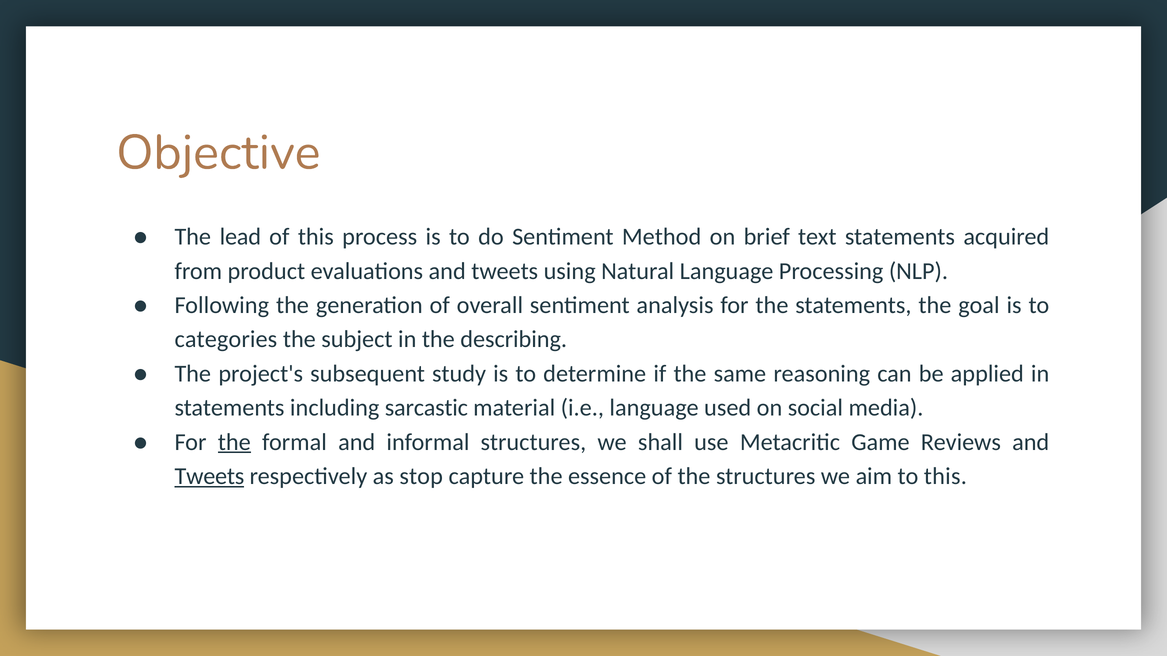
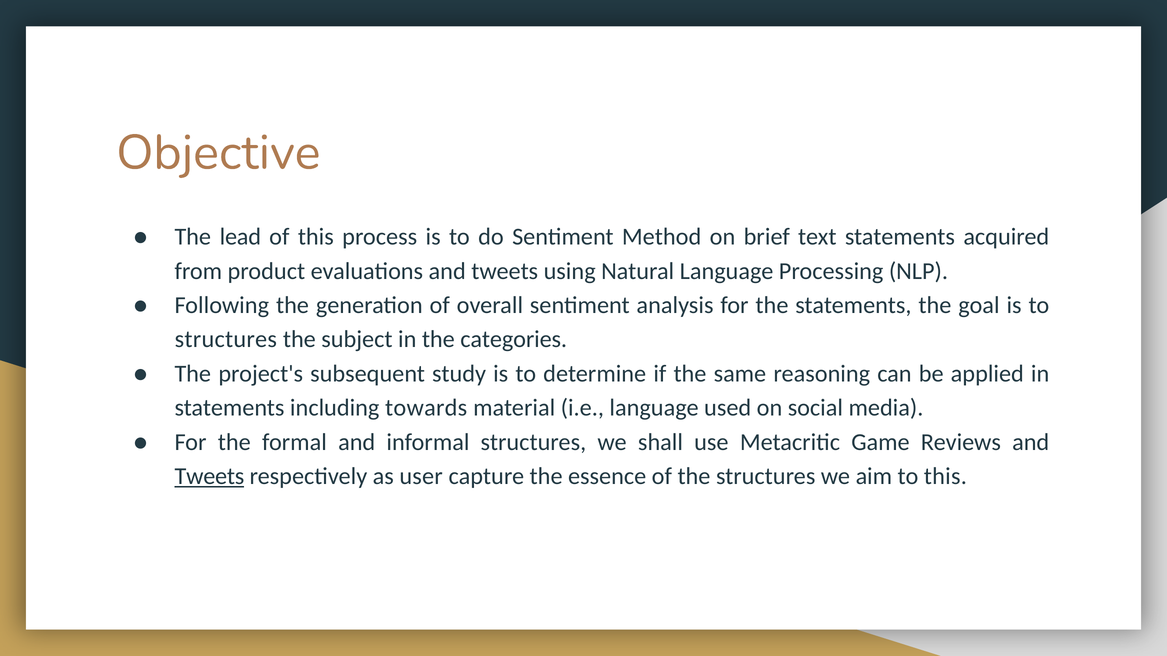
categories: categories -> structures (226, 340)
describing: describing -> categories (514, 340)
sarcastic: sarcastic -> towards (426, 408)
the underline: present -> none (234, 442)
stop: stop -> user (421, 477)
